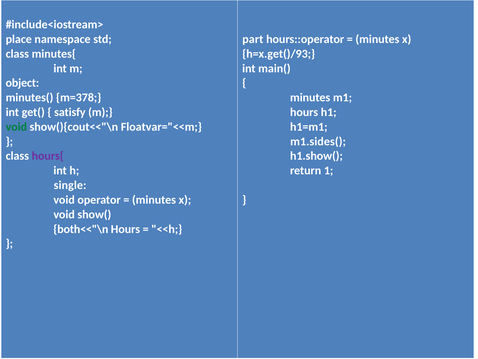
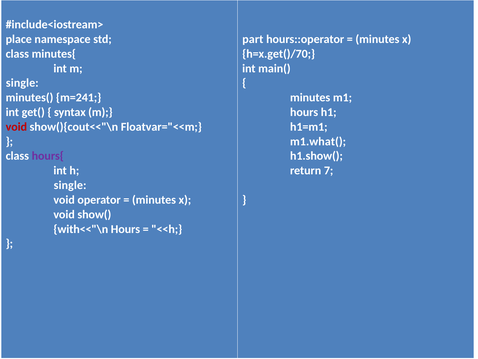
h=x.get()/93: h=x.get()/93 -> h=x.get()/70 (279, 54)
object: object -> single (22, 83)
m=378: m=378 -> m=241 (79, 97)
satisfy: satisfy -> syntax (70, 112)
void colour: green -> red (16, 127)
m1.sides(: m1.sides( -> m1.what( (318, 141)
1: 1 -> 7 (329, 170)
both<<"\n: both<<"\n -> with<<"\n (81, 229)
